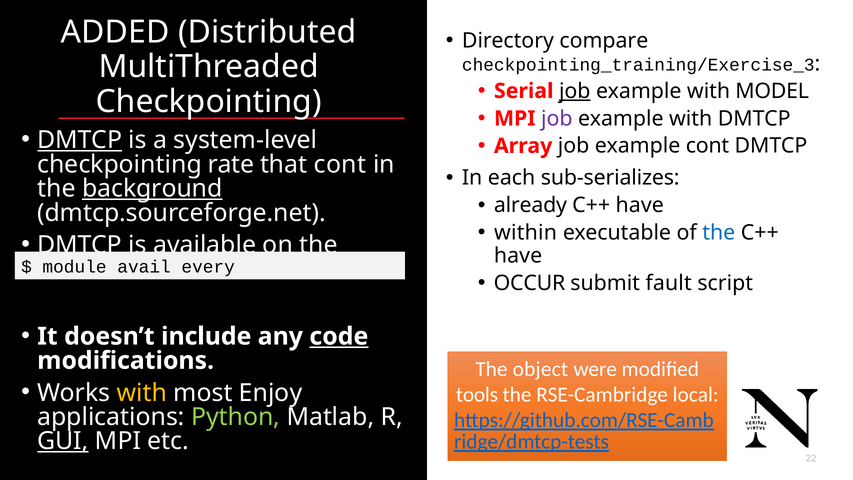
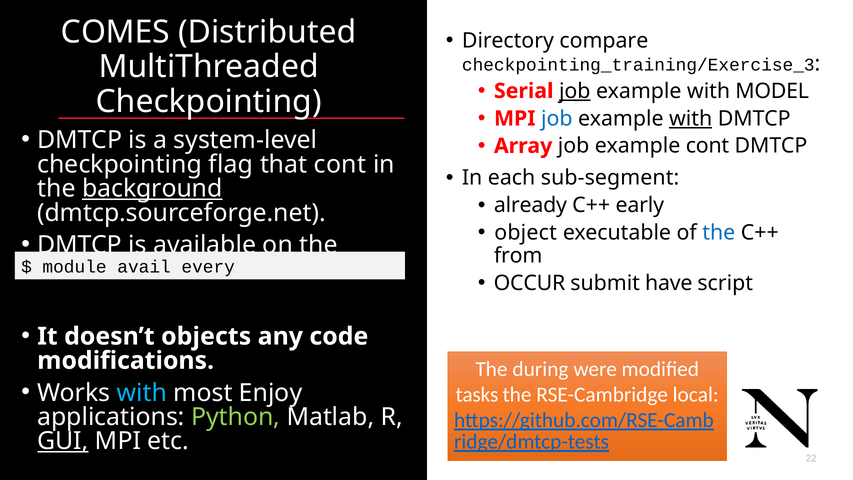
ADDED: ADDED -> COMES (115, 32)
job colour: purple -> blue (557, 118)
with underline: none -> present (691, 118)
DMTCP underline: present -> none (80, 140)
rate: rate -> flag (231, 164)
sub-serializes: sub-serializes -> sub-segment (610, 178)
have: have -> early (640, 205)
within: within -> object (526, 233)
have: have -> from (518, 256)
fault: fault -> have (669, 283)
include: include -> objects (206, 336)
code underline: present -> none (339, 336)
object: object -> during (540, 369)
with colour: yellow -> light blue (142, 393)
tools: tools -> tasks (477, 395)
